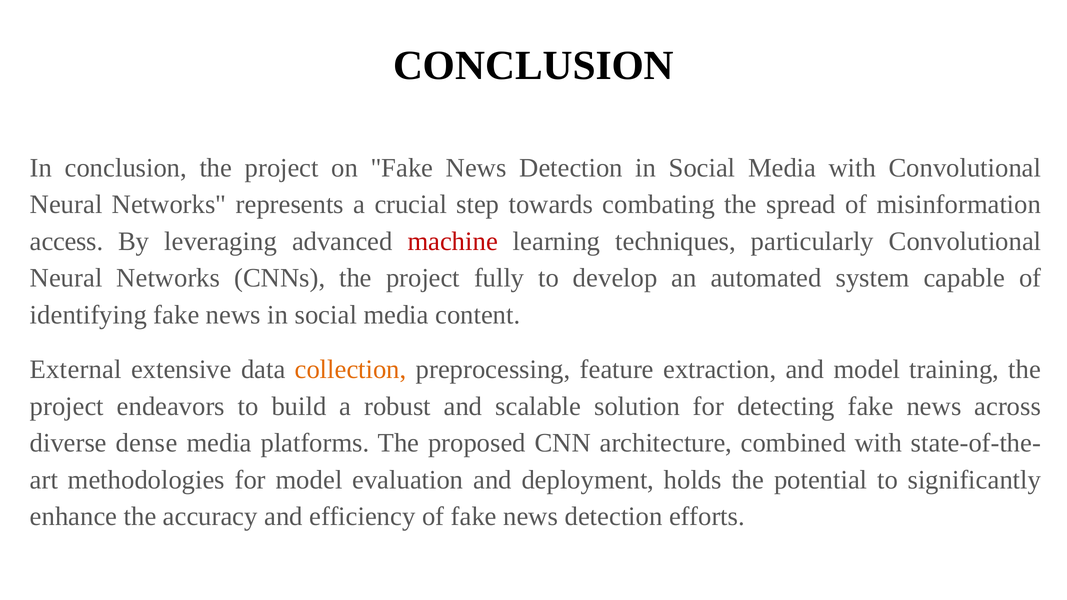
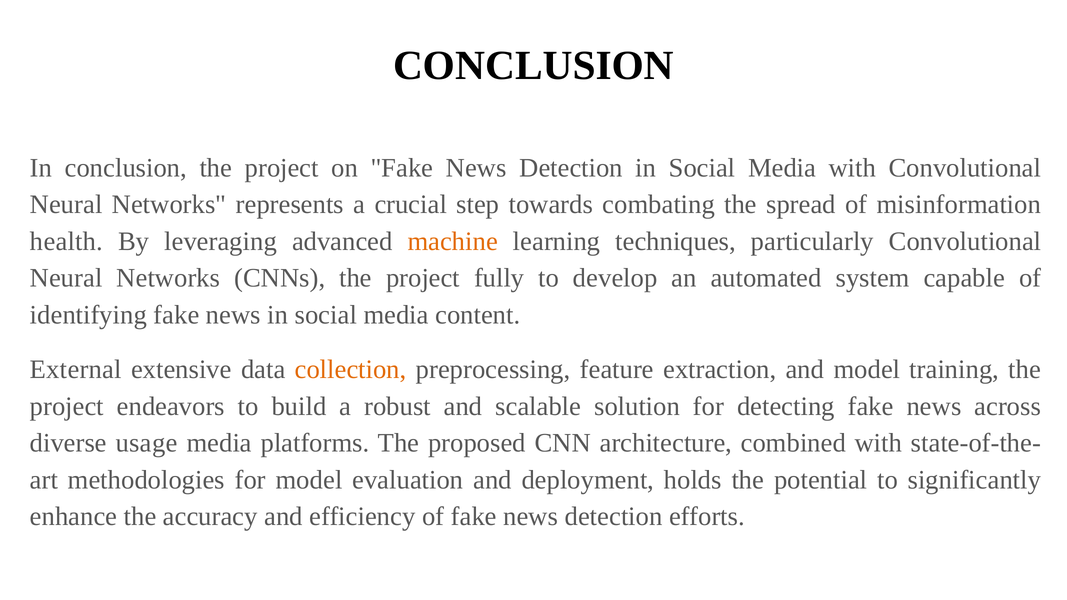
access: access -> health (66, 241)
machine colour: red -> orange (453, 241)
dense: dense -> usage (147, 443)
